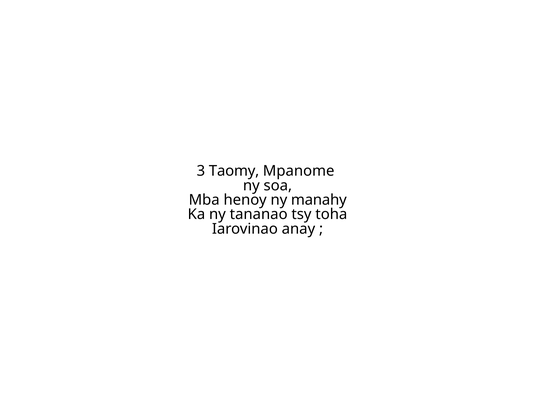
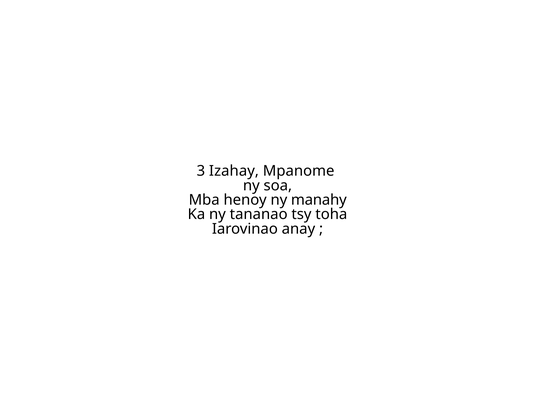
Taomy: Taomy -> Izahay (234, 171)
